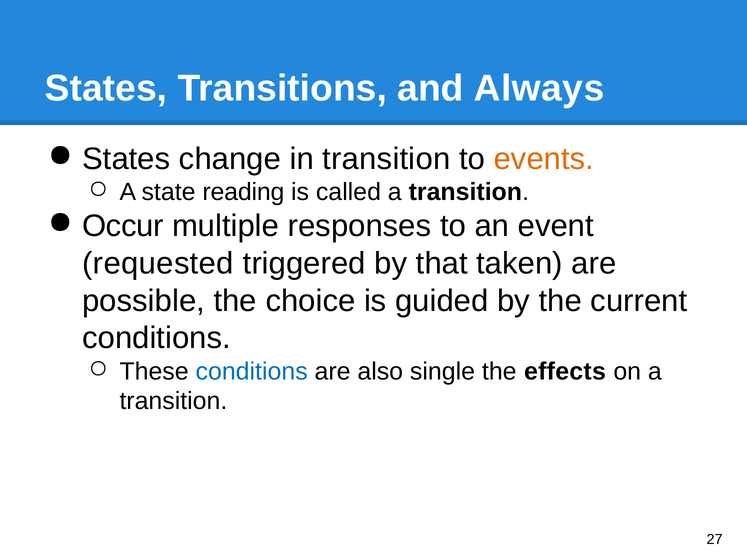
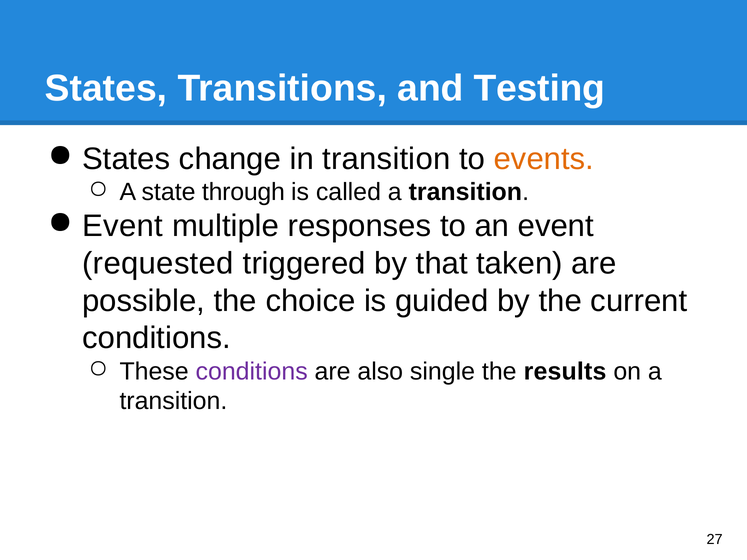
Always: Always -> Testing (539, 89)
reading: reading -> through (243, 192)
Occur: Occur -> Event (123, 226)
conditions colour: blue -> purple (252, 372)
effects: effects -> results (565, 372)
